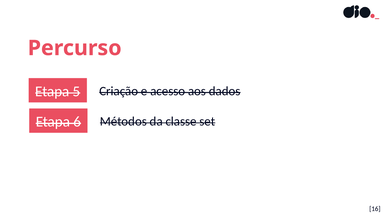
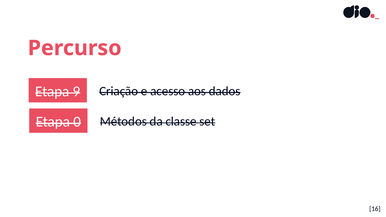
5: 5 -> 9 (77, 91)
6: 6 -> 0 (77, 122)
